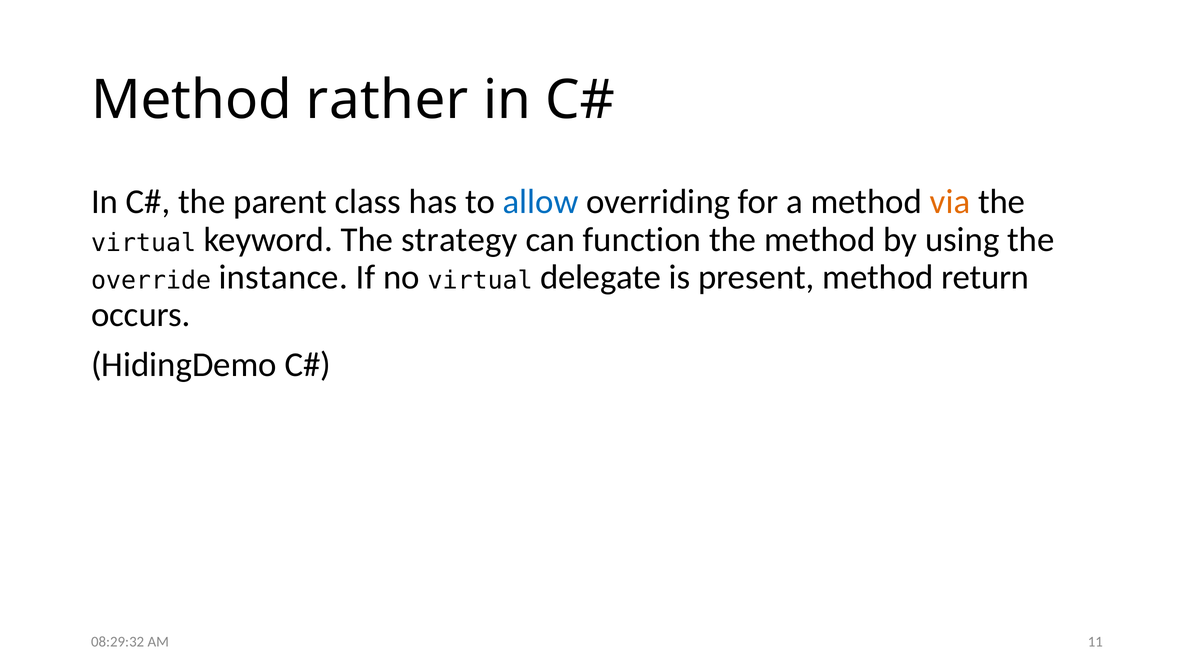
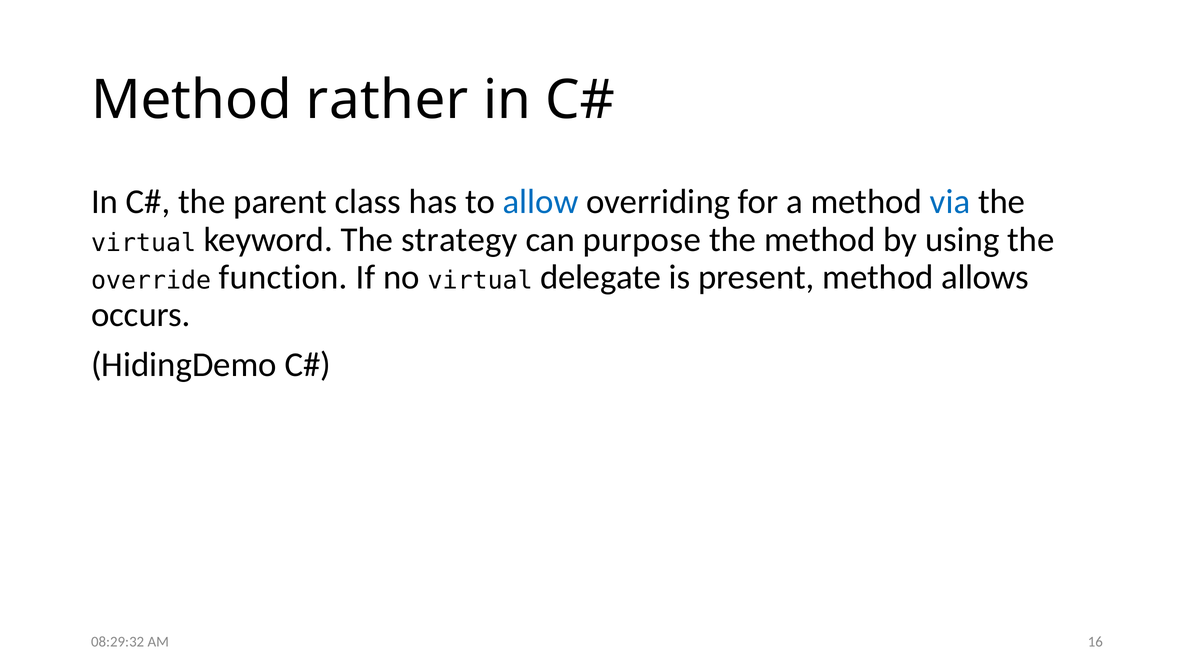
via colour: orange -> blue (950, 202)
function: function -> purpose (642, 239)
instance: instance -> function (283, 277)
return: return -> allows (985, 277)
11: 11 -> 16 (1095, 641)
